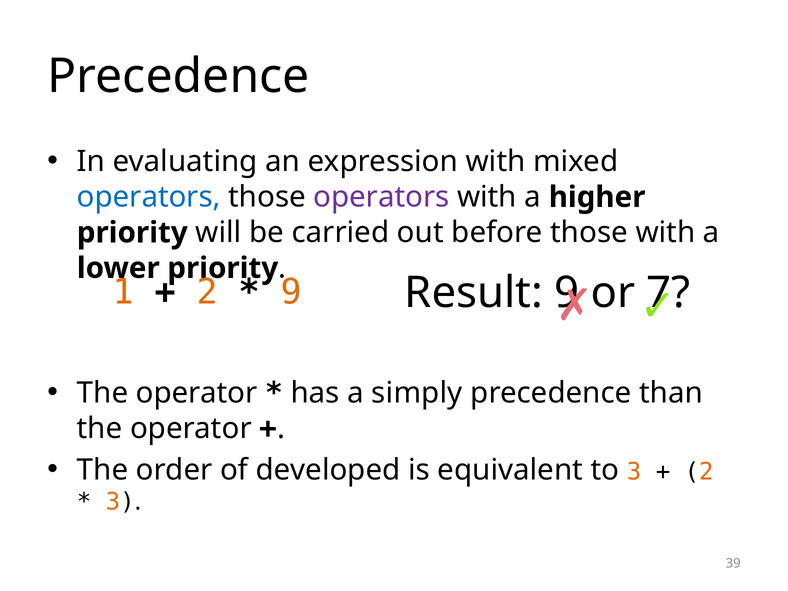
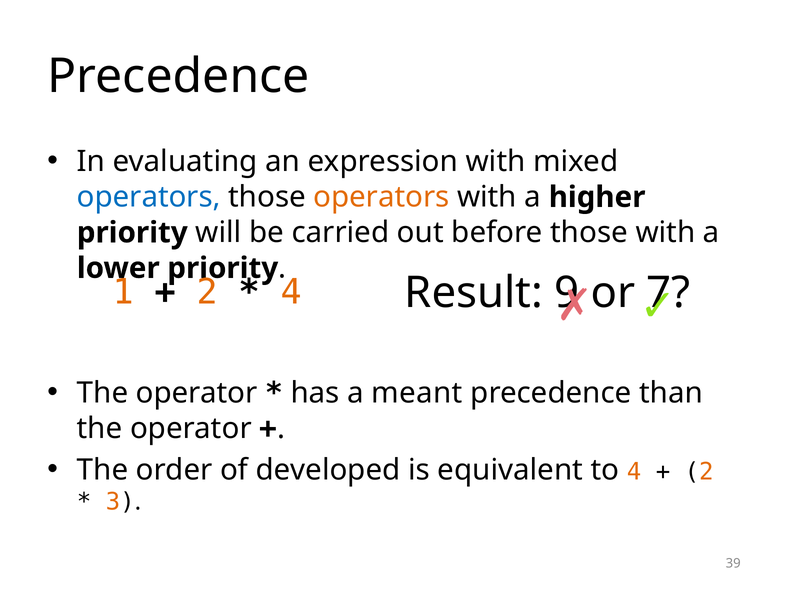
operators colour: purple -> orange (381, 197)
9: 9 -> 4 (291, 292)
simply: simply -> meant (417, 393)
to 3: 3 -> 4 (634, 472)
